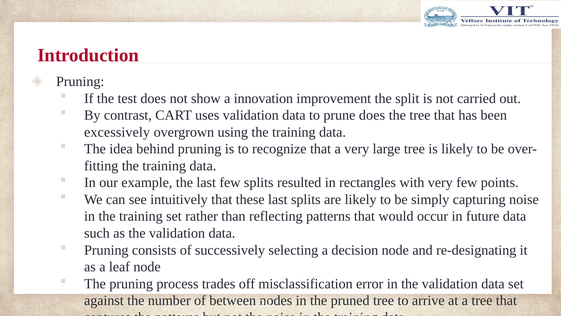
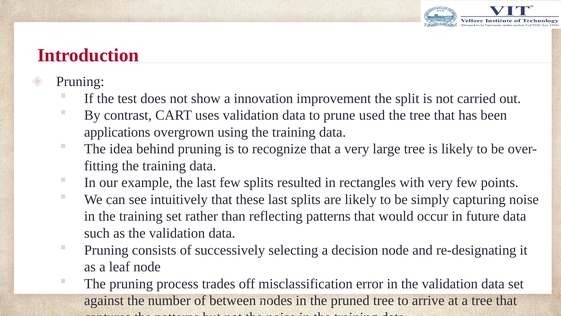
prune does: does -> used (372, 115)
excessively: excessively -> applications (117, 132)
